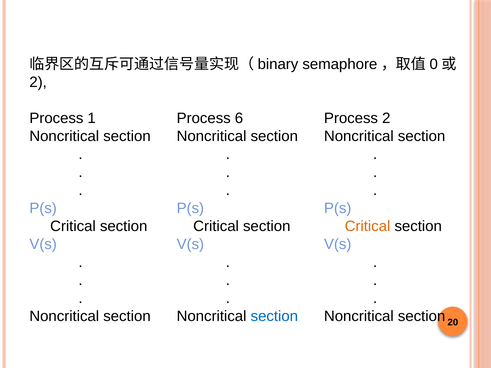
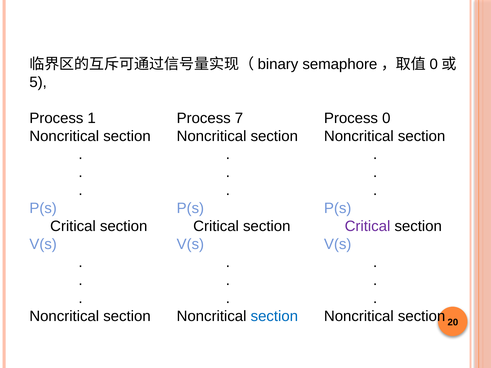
2: 2 -> 5 (38, 82)
6: 6 -> 7 (239, 118)
Process 2: 2 -> 0 (386, 118)
Critical colour: orange -> purple (368, 226)
